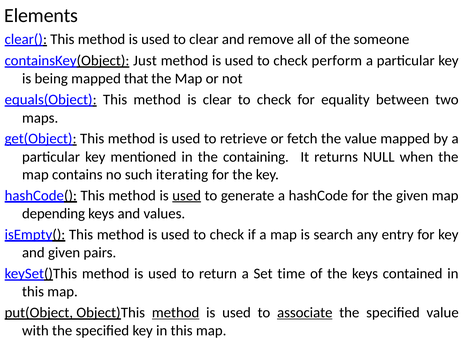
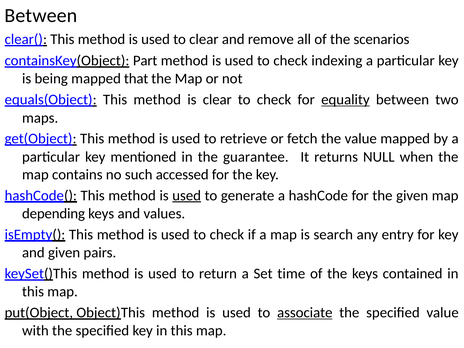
Elements: Elements -> Between (41, 16)
someone: someone -> scenarios (381, 39)
Just: Just -> Part (145, 61)
perform: perform -> indexing (337, 61)
equality underline: none -> present (345, 100)
containing: containing -> guarantee (256, 157)
iterating: iterating -> accessed (182, 175)
method underline: present -> none (176, 313)
